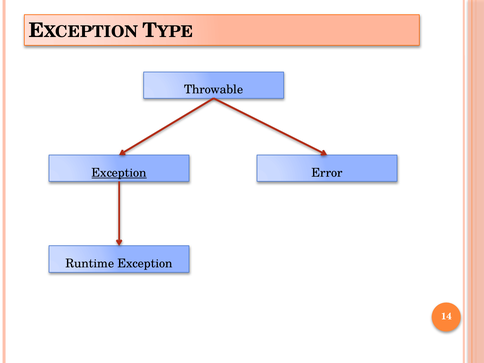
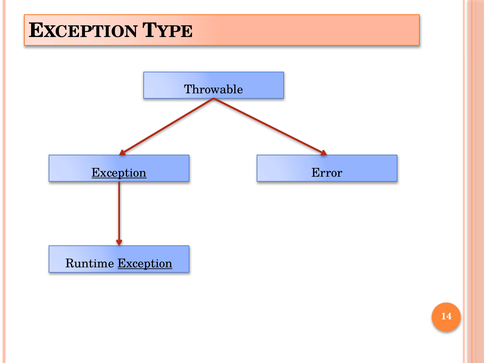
Exception underline: none -> present (145, 264)
